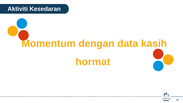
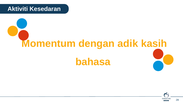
data: data -> adik (128, 43)
hormat: hormat -> bahasa (93, 62)
